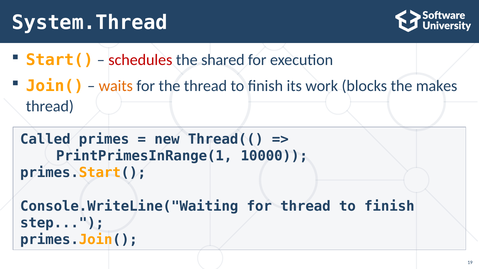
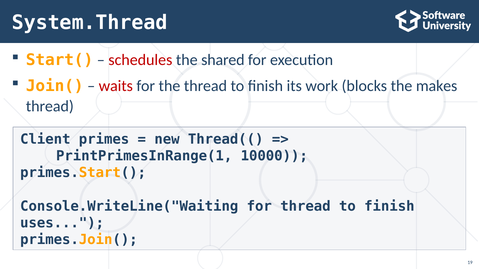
waits colour: orange -> red (116, 86)
Called: Called -> Client (45, 139)
step: step -> uses (62, 223)
